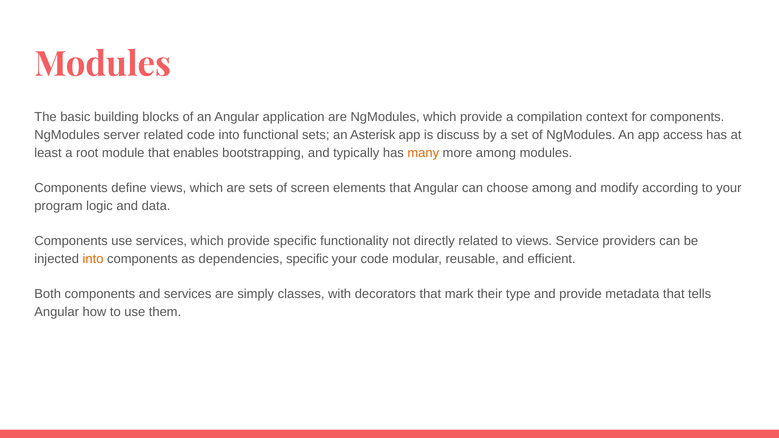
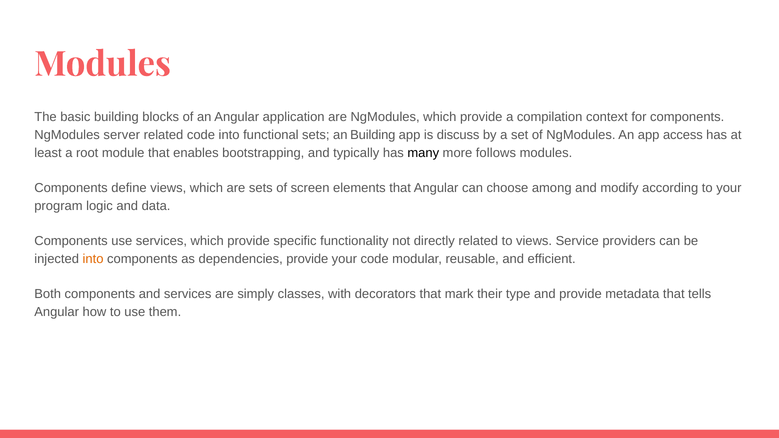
an Asterisk: Asterisk -> Building (373, 135)
many colour: orange -> black (423, 153)
more among: among -> follows (496, 153)
dependencies specific: specific -> provide (307, 259)
